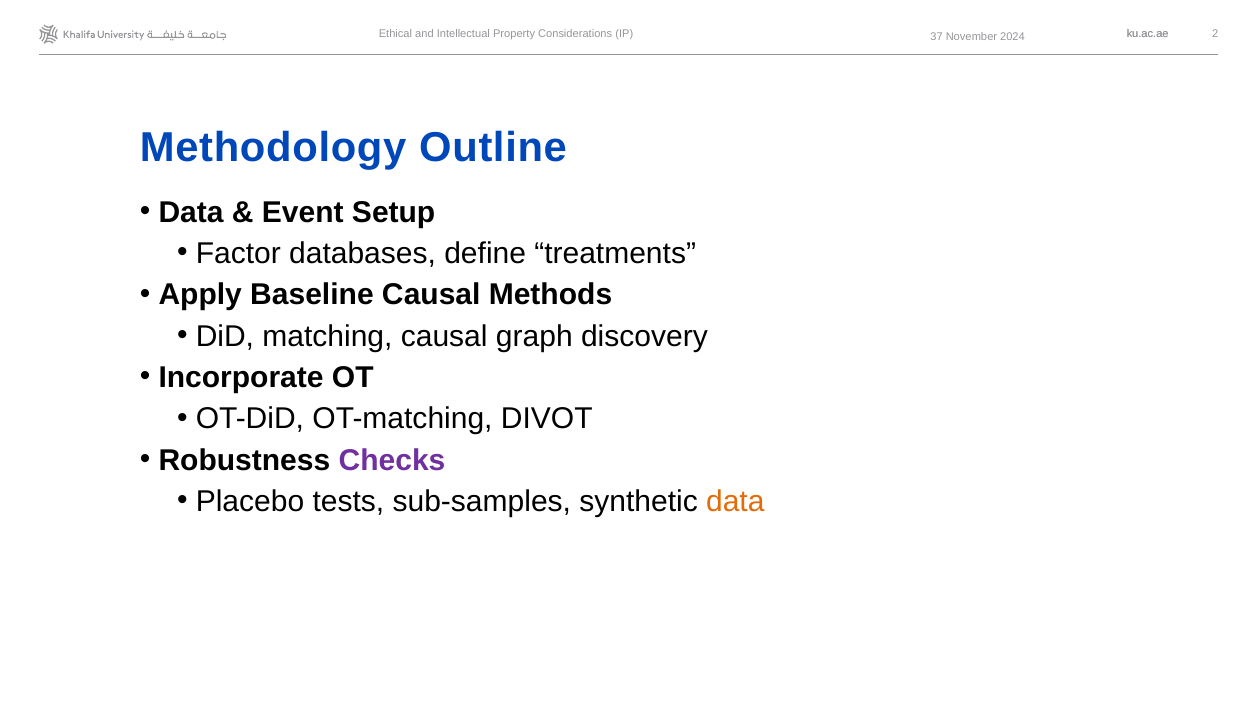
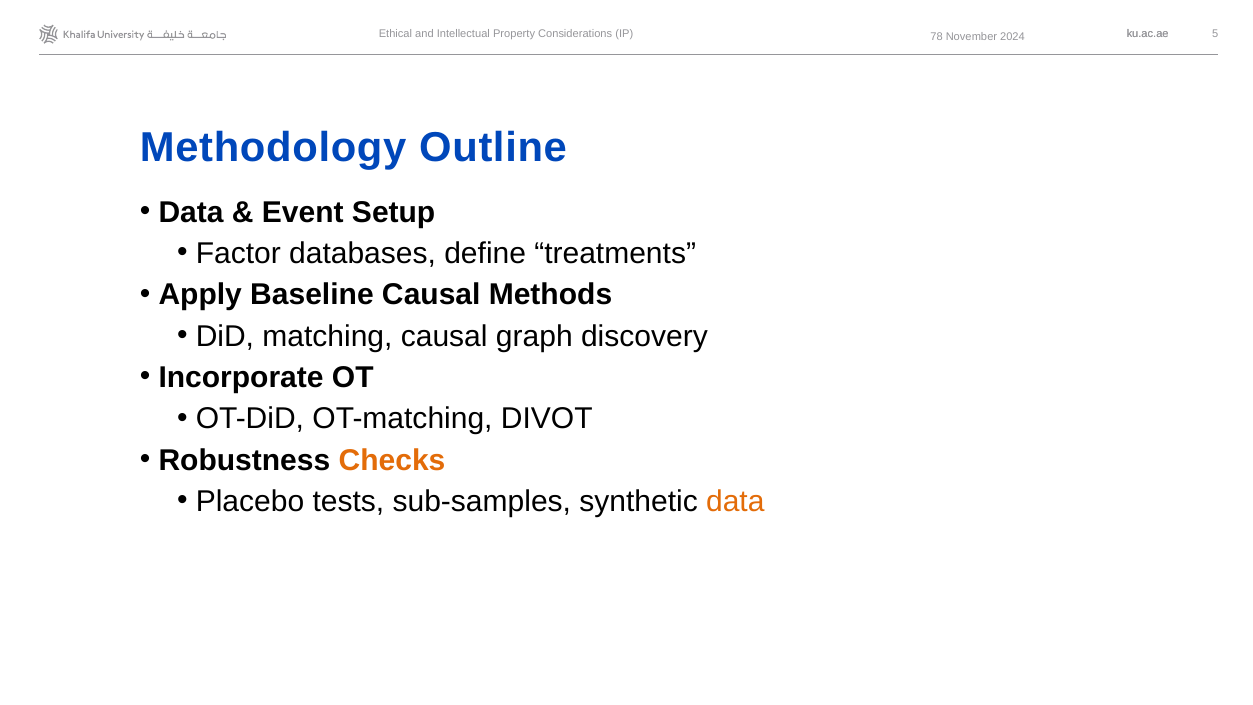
37: 37 -> 78 (937, 37)
2: 2 -> 5 (1215, 34)
Checks colour: purple -> orange (392, 460)
